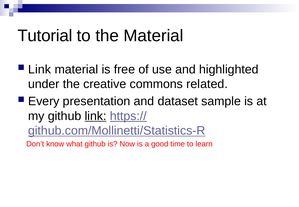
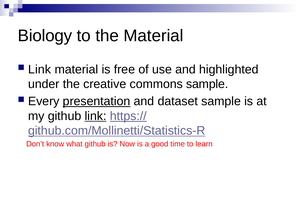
Tutorial: Tutorial -> Biology (45, 36)
commons related: related -> sample (207, 84)
presentation underline: none -> present (97, 101)
